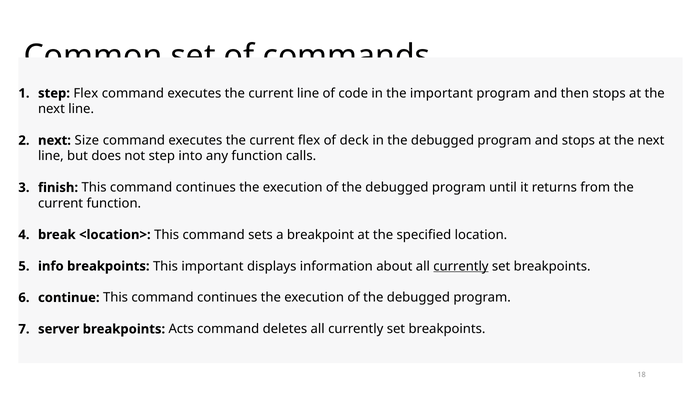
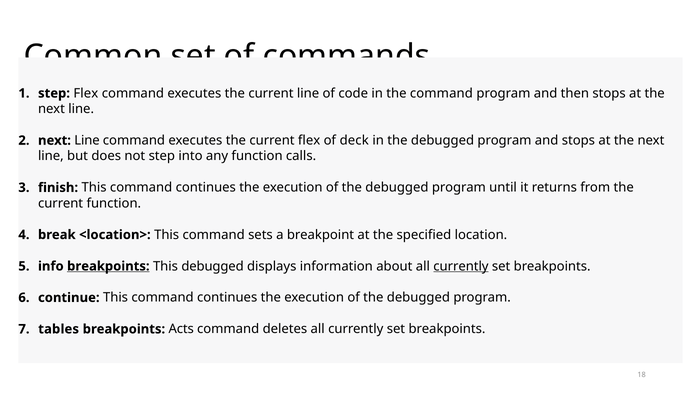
the important: important -> command (441, 93)
Size: Size -> Line (87, 141)
breakpoints underline: none -> present (108, 266)
This important: important -> debugged (213, 266)
server: server -> tables (59, 329)
